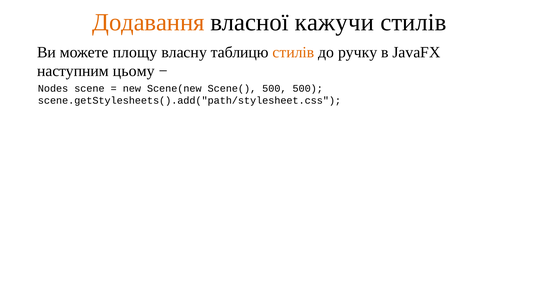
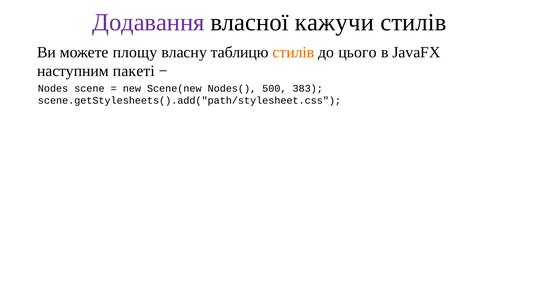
Додавання colour: orange -> purple (148, 22)
ручку: ручку -> цього (358, 52)
цьому: цьому -> пакеті (134, 71)
Scene(: Scene( -> Nodes( (232, 88)
500 500: 500 -> 383 (308, 88)
